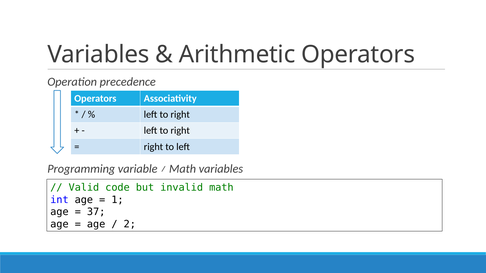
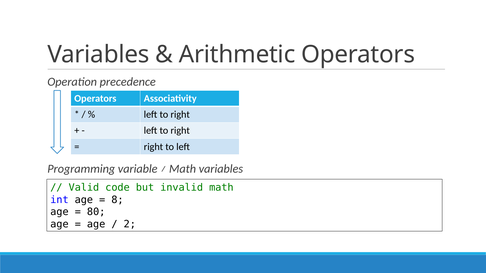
1: 1 -> 8 (117, 200)
37: 37 -> 80 (96, 212)
